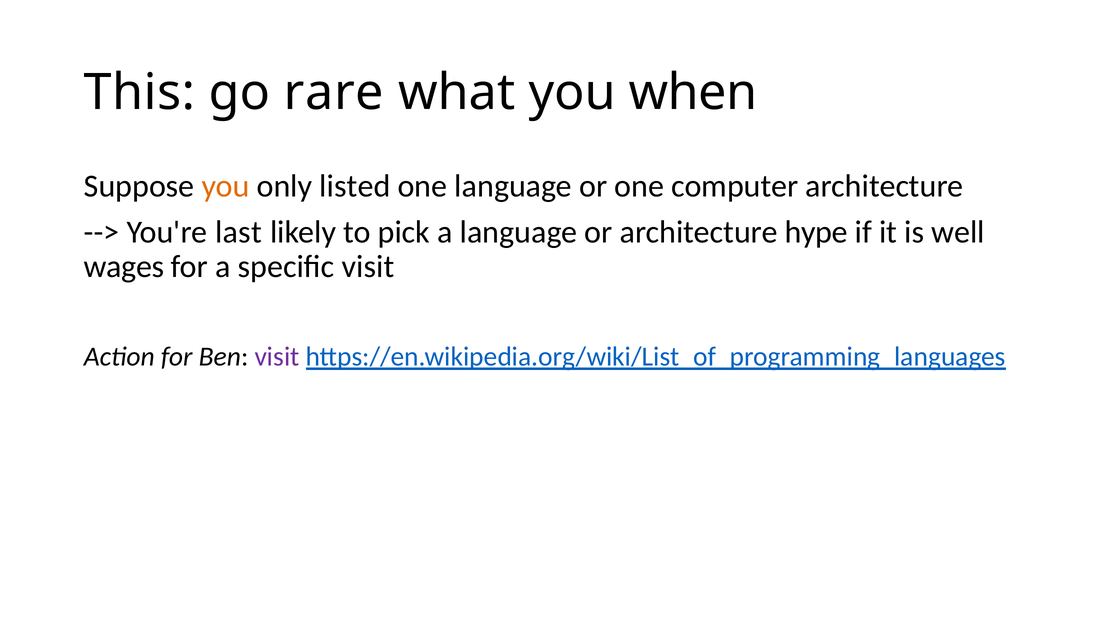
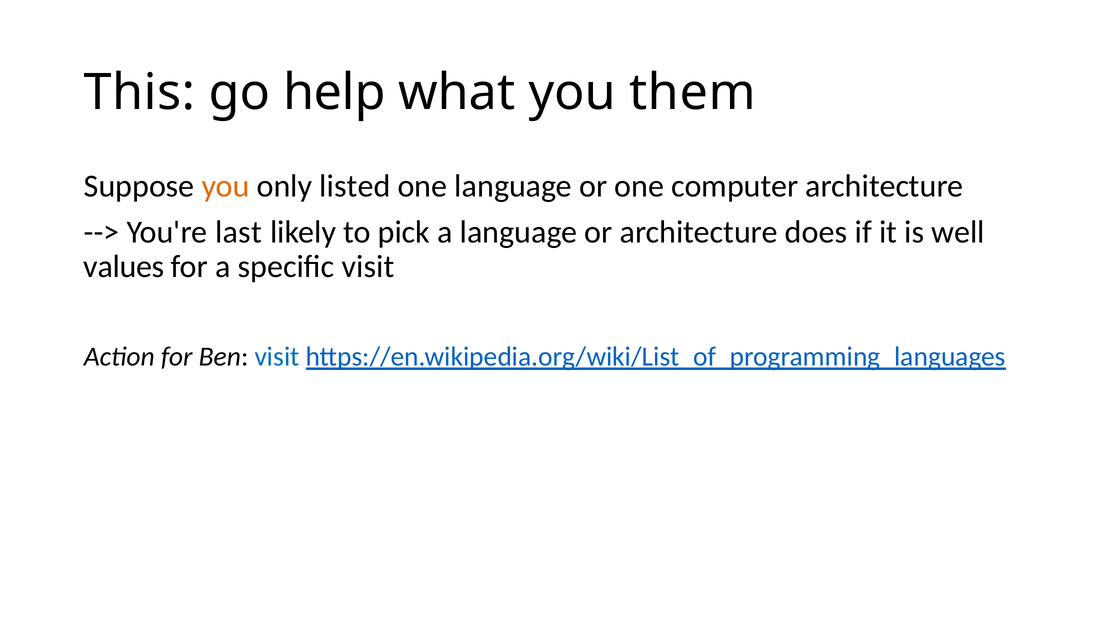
rare: rare -> help (334, 92)
when: when -> them (692, 92)
hype: hype -> does (816, 232)
wages: wages -> values (124, 267)
visit colour: purple -> blue (277, 357)
